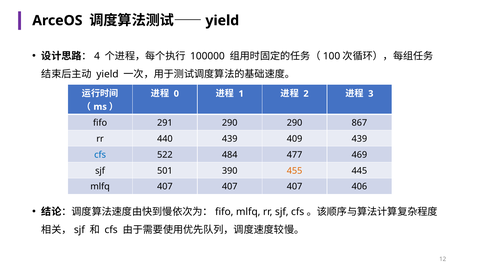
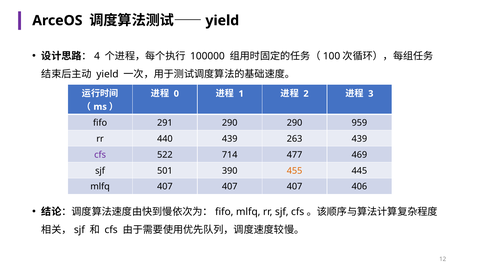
867: 867 -> 959 (359, 123)
409: 409 -> 263 (295, 139)
cfs colour: blue -> purple (100, 155)
484: 484 -> 714 (230, 155)
